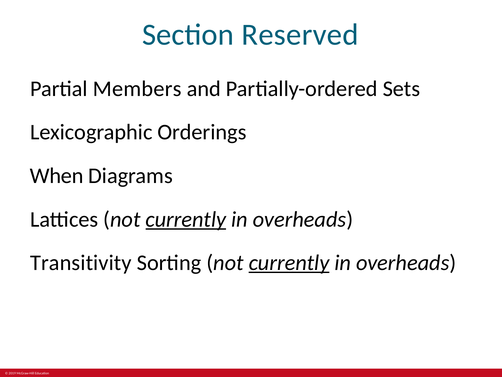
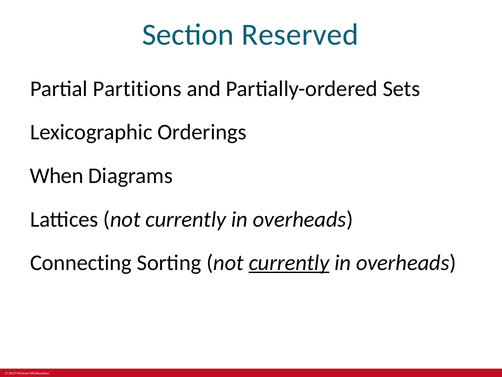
Members: Members -> Partitions (137, 89)
currently underline: present -> none (186, 219)
Transitivity: Transitivity -> Connecting (81, 263)
